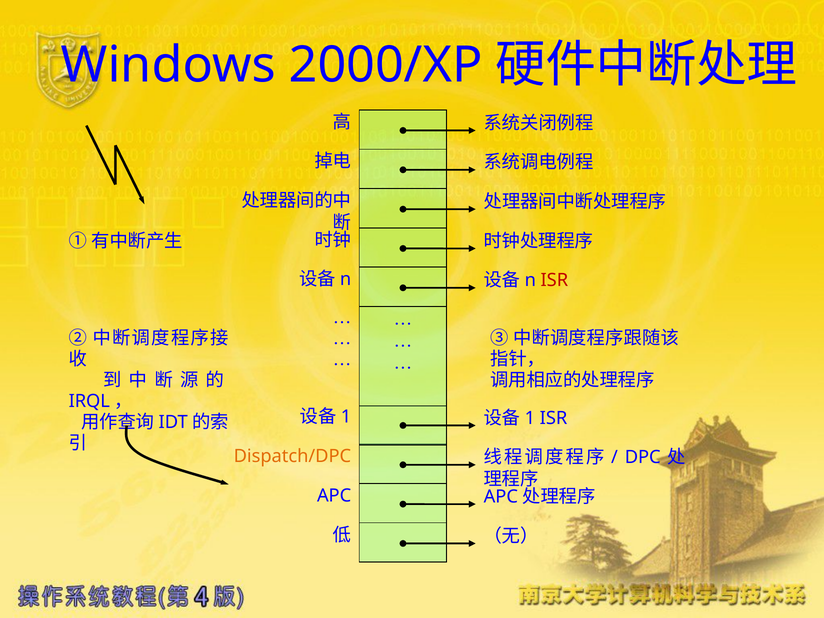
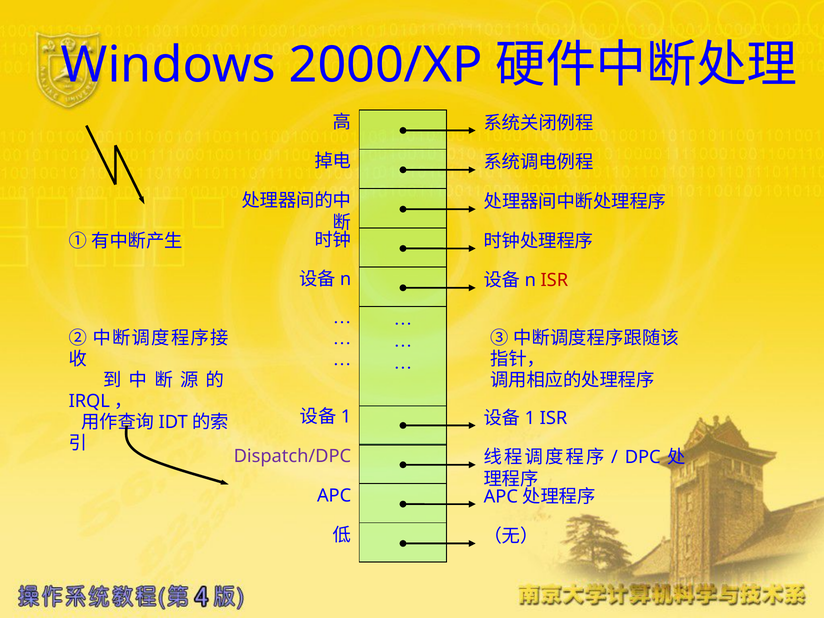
Dispatch/DPC colour: orange -> purple (292, 456)
